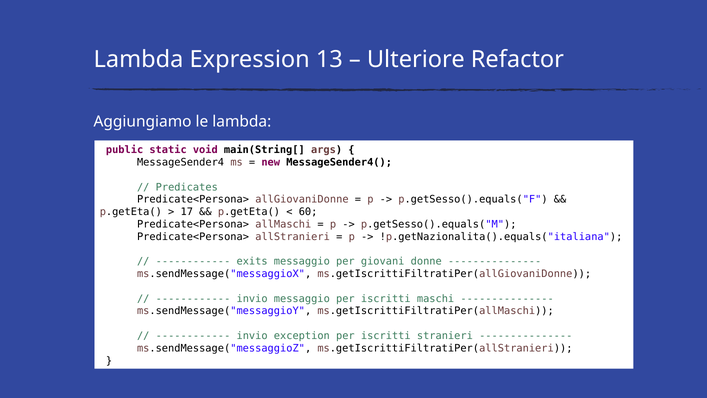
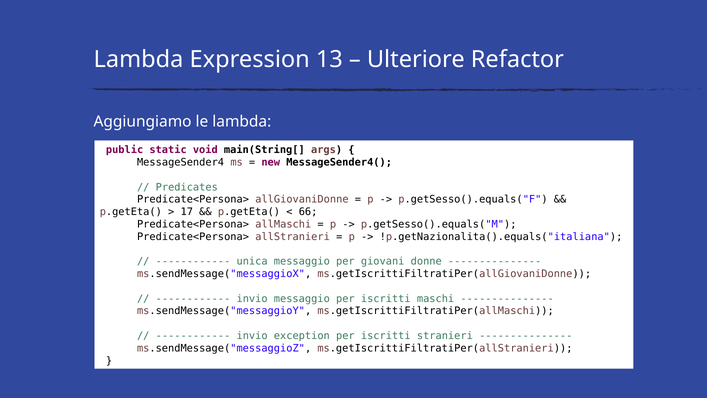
60: 60 -> 66 (308, 212)
exits: exits -> unica (252, 261)
